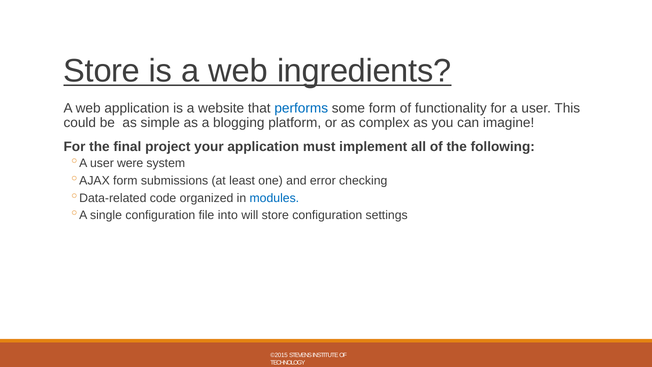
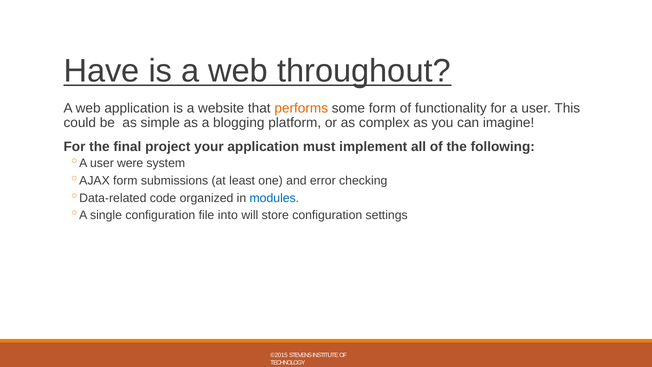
Store: Store -> Have (102, 71)
ingredients: ingredients -> throughout (364, 71)
performs colour: blue -> orange (301, 108)
